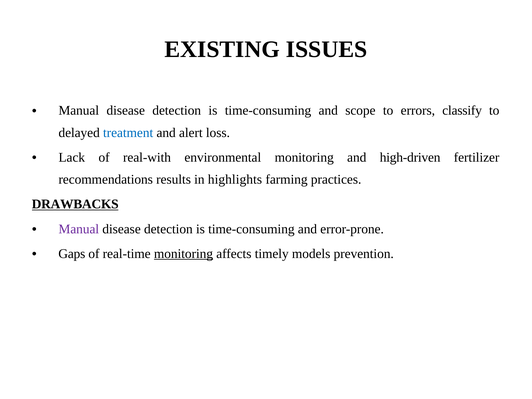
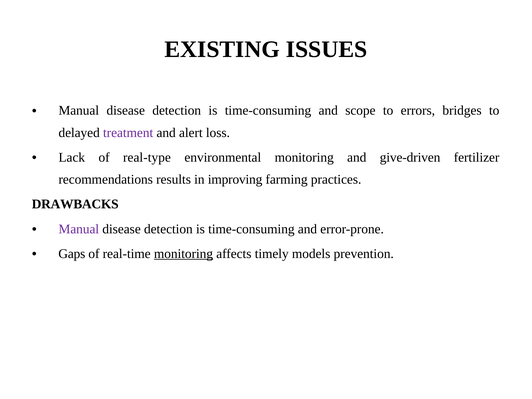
classify: classify -> bridges (462, 111)
treatment colour: blue -> purple (128, 133)
real-with: real-with -> real-type (147, 157)
high-driven: high-driven -> give-driven (410, 157)
highlights: highlights -> improving (235, 179)
DRAWBACKS underline: present -> none (75, 204)
